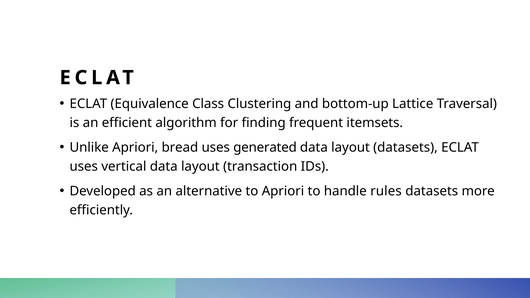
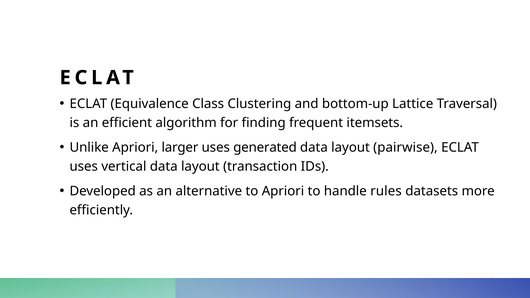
bread: bread -> larger (180, 148)
layout datasets: datasets -> pairwise (405, 148)
